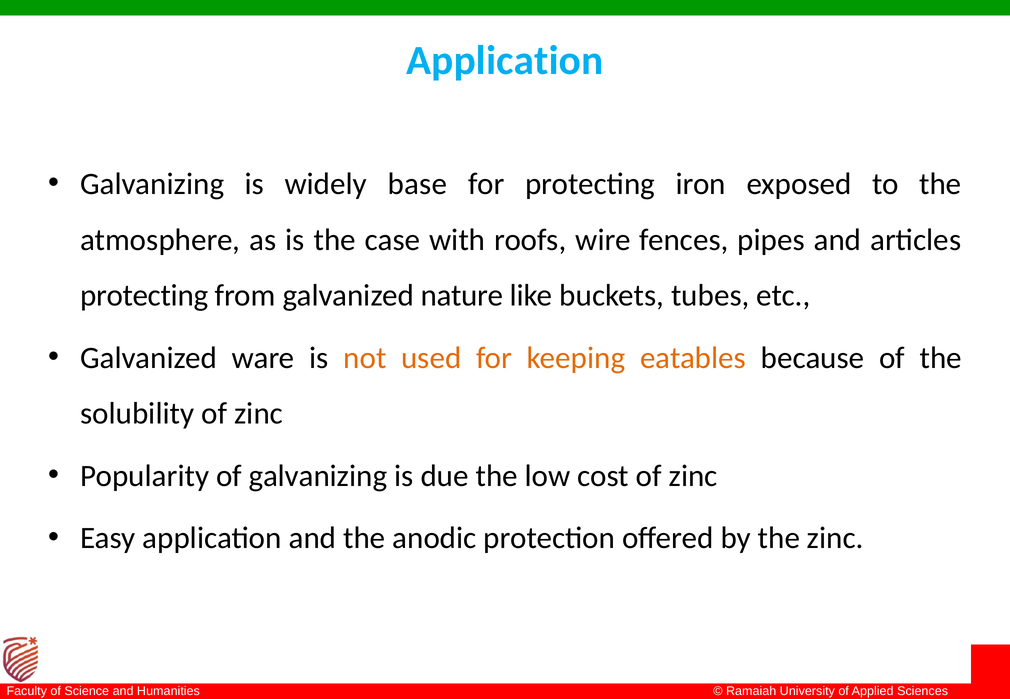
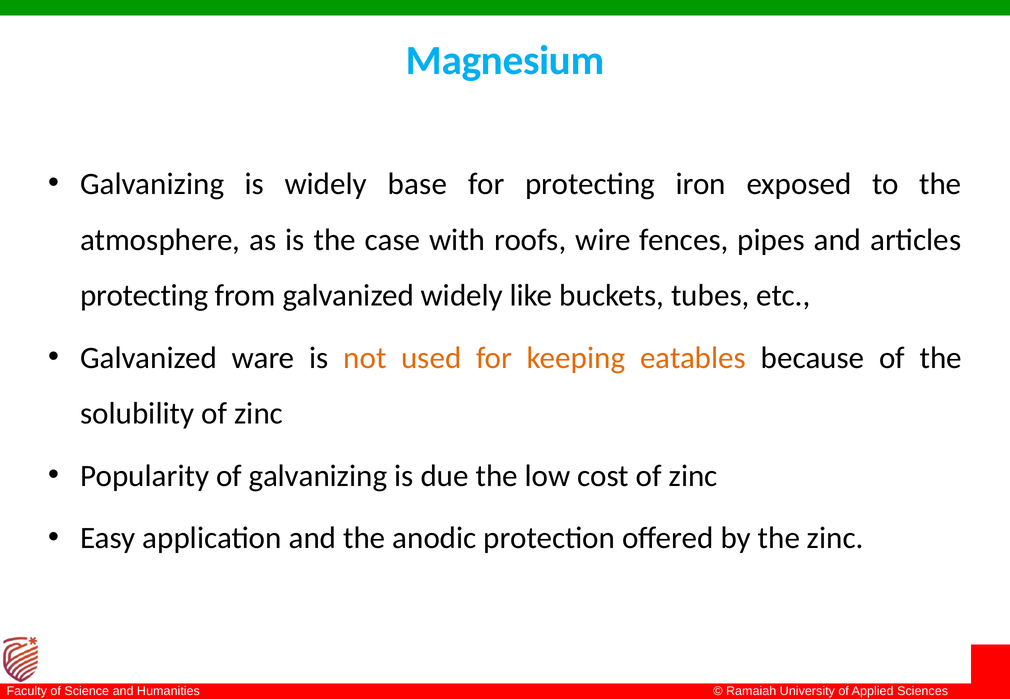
Application: Application -> Magnesium (505, 60)
galvanized nature: nature -> widely (462, 296)
